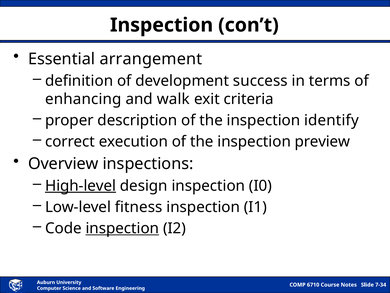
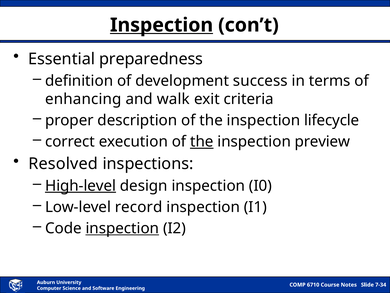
Inspection underline: none -> present (162, 25)
arrangement: arrangement -> preparedness (151, 59)
identify: identify -> lifecycle (332, 120)
the underline: none -> present (202, 141)
Overview: Overview -> Resolved (63, 164)
fitness: fitness -> record (139, 207)
